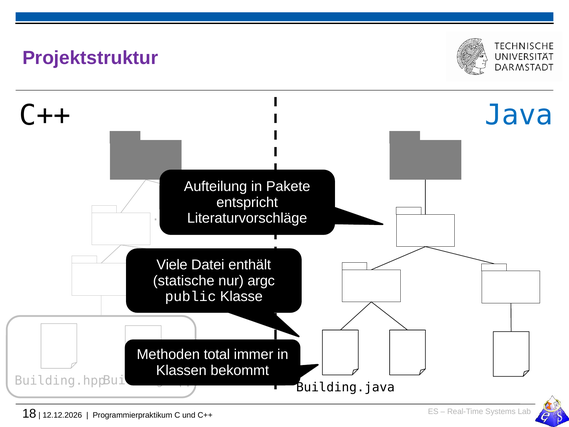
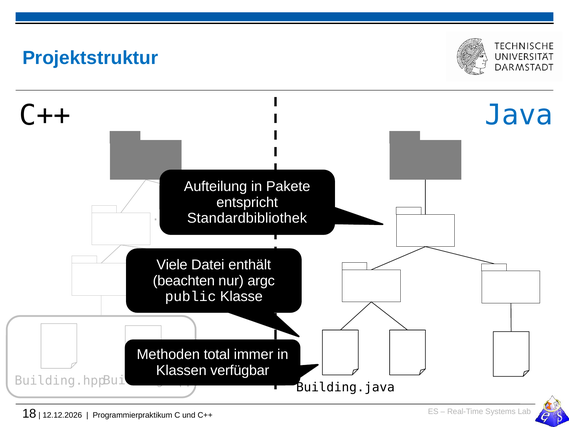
Projektstruktur colour: purple -> blue (90, 58)
Literaturvorschläge: Literaturvorschläge -> Standardbibliothek (247, 218)
statische: statische -> beachten (184, 280)
bekommt: bekommt -> verfügbar (240, 370)
